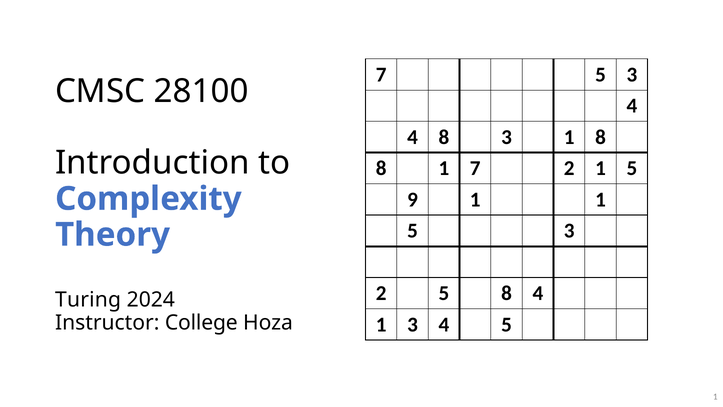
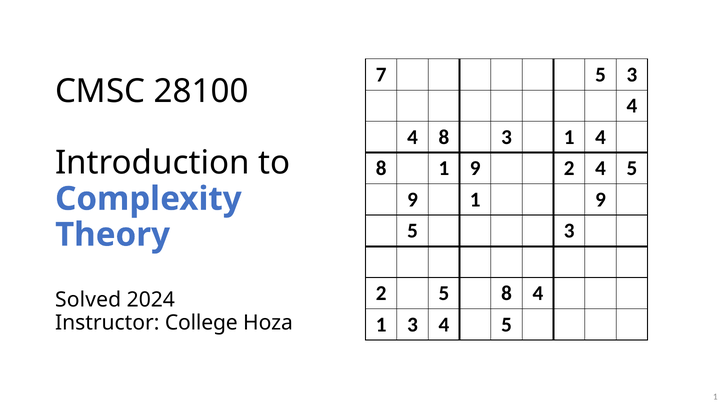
1 8: 8 -> 4 (601, 137)
8 1 7: 7 -> 9 (475, 168)
2 1: 1 -> 4 (601, 168)
9 1 1: 1 -> 9 (601, 199)
Turing: Turing -> Solved (88, 300)
